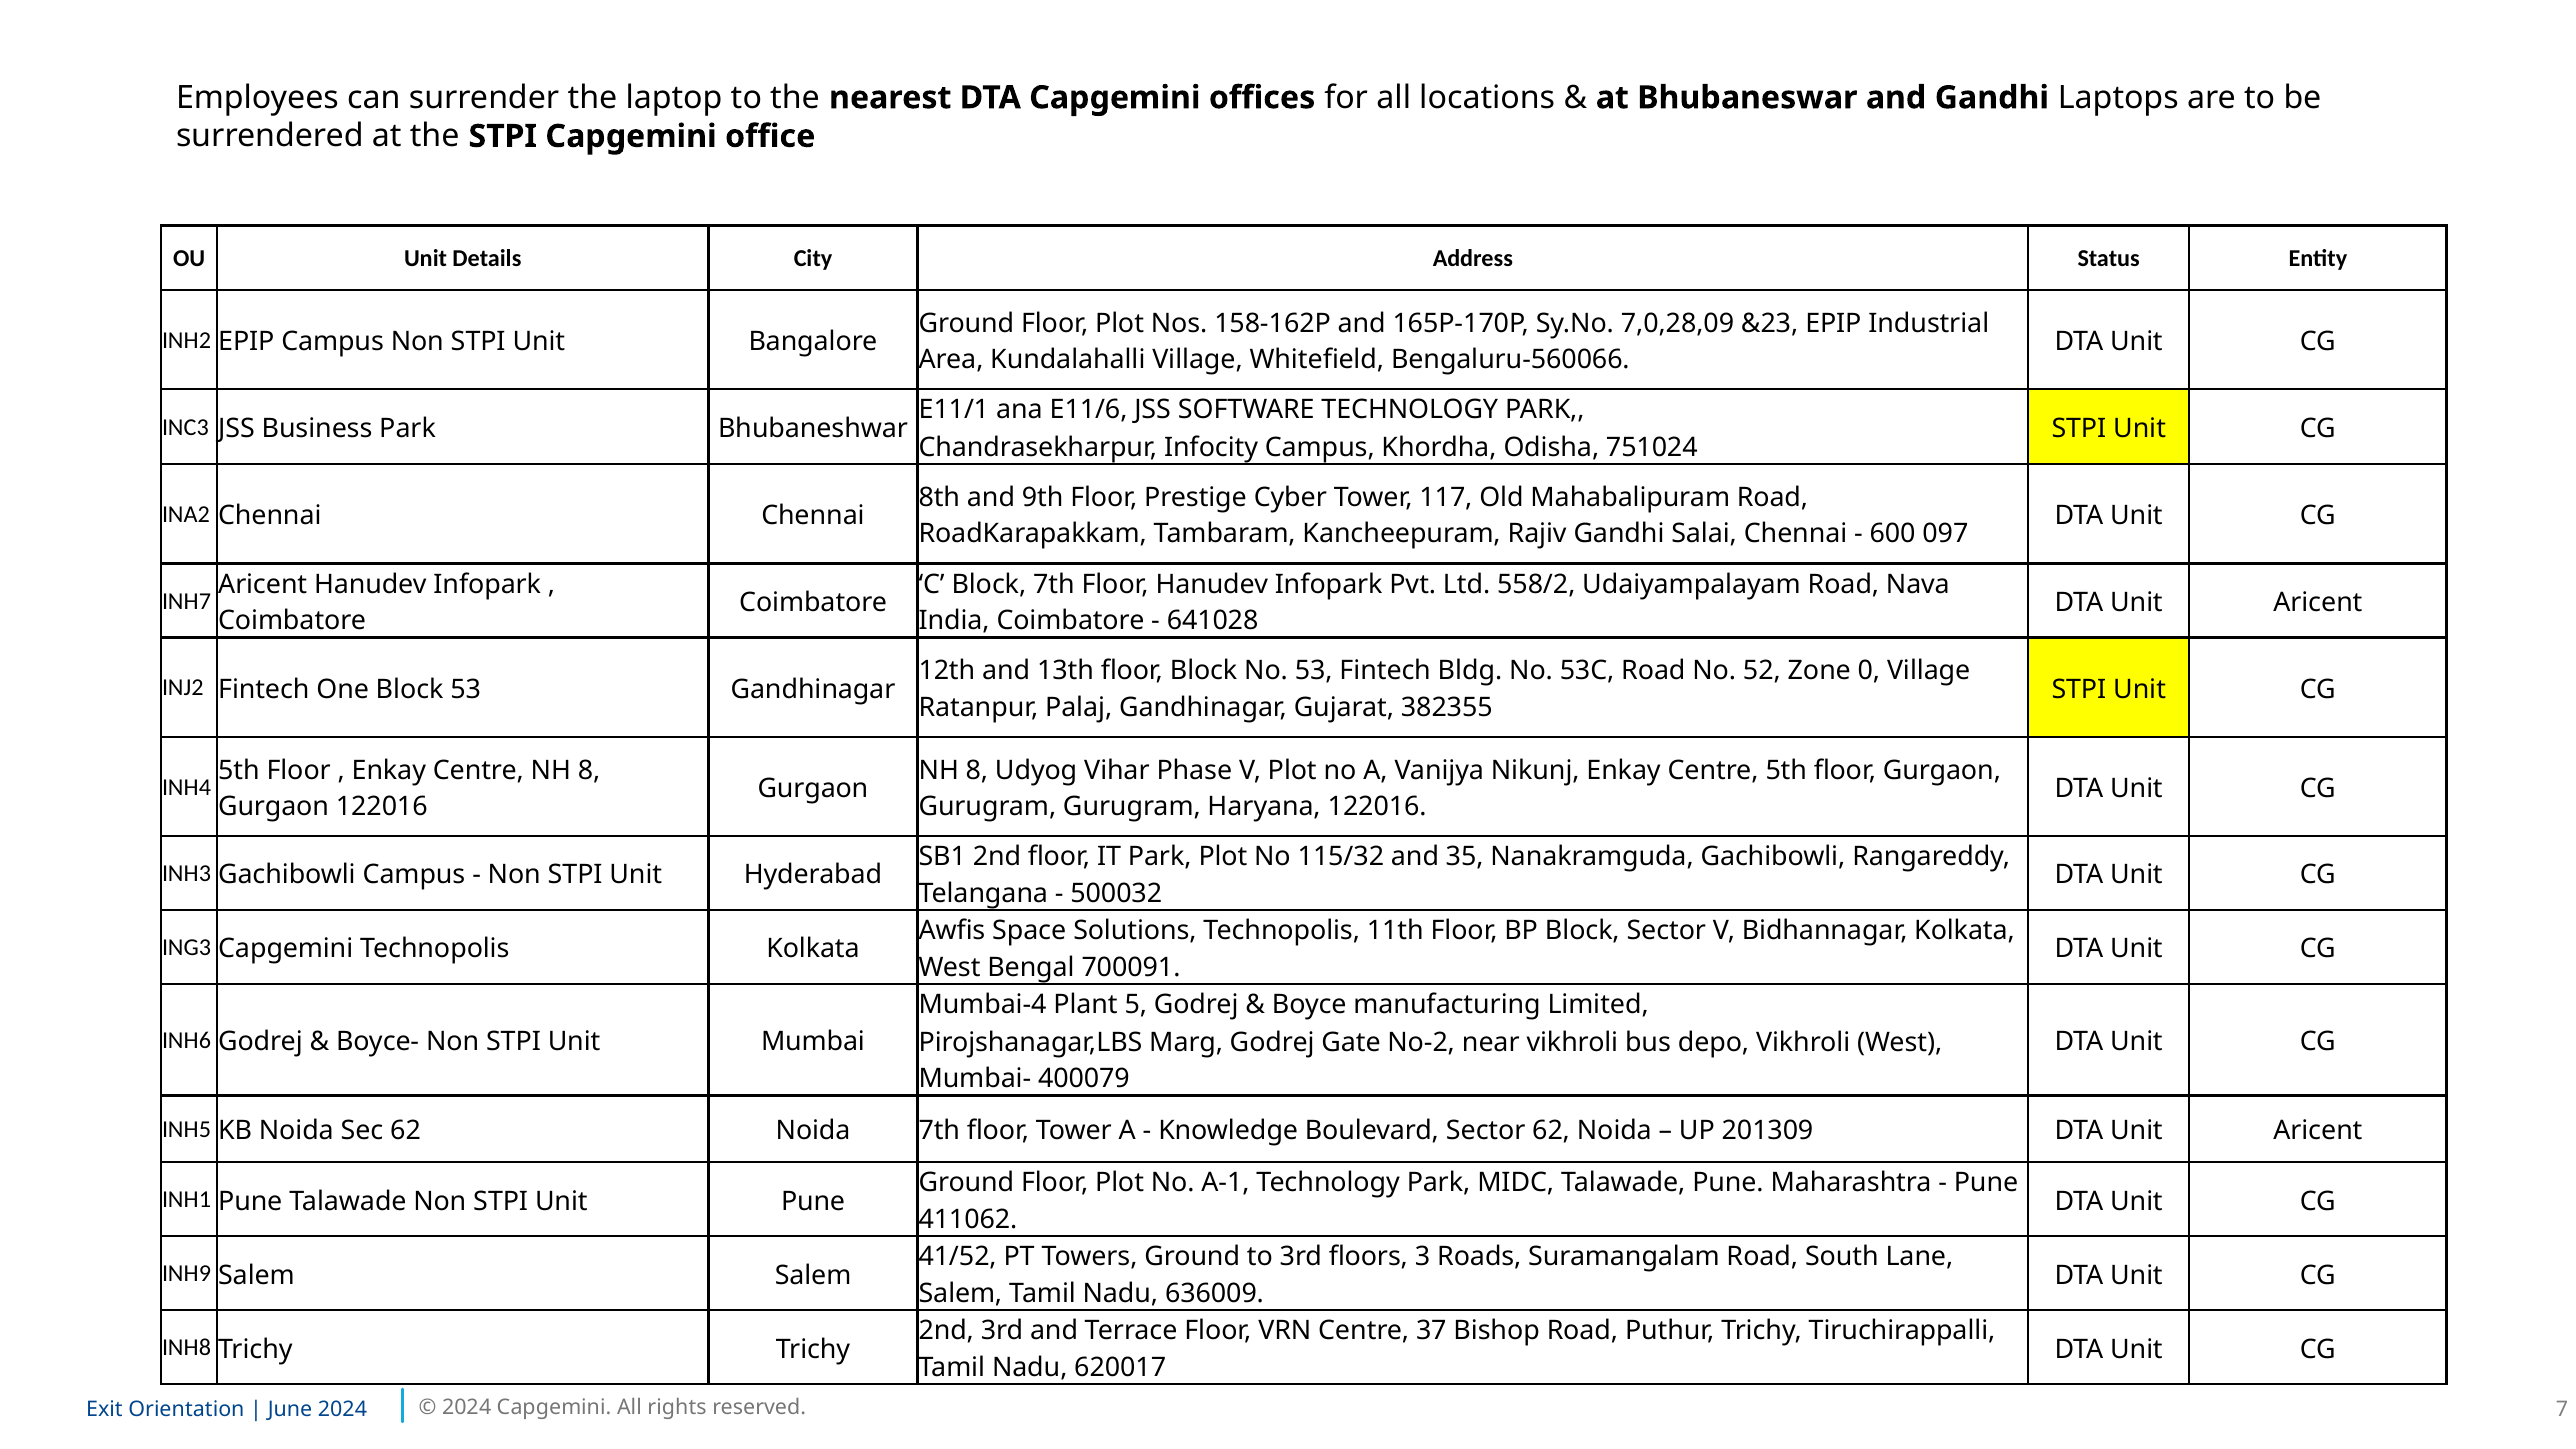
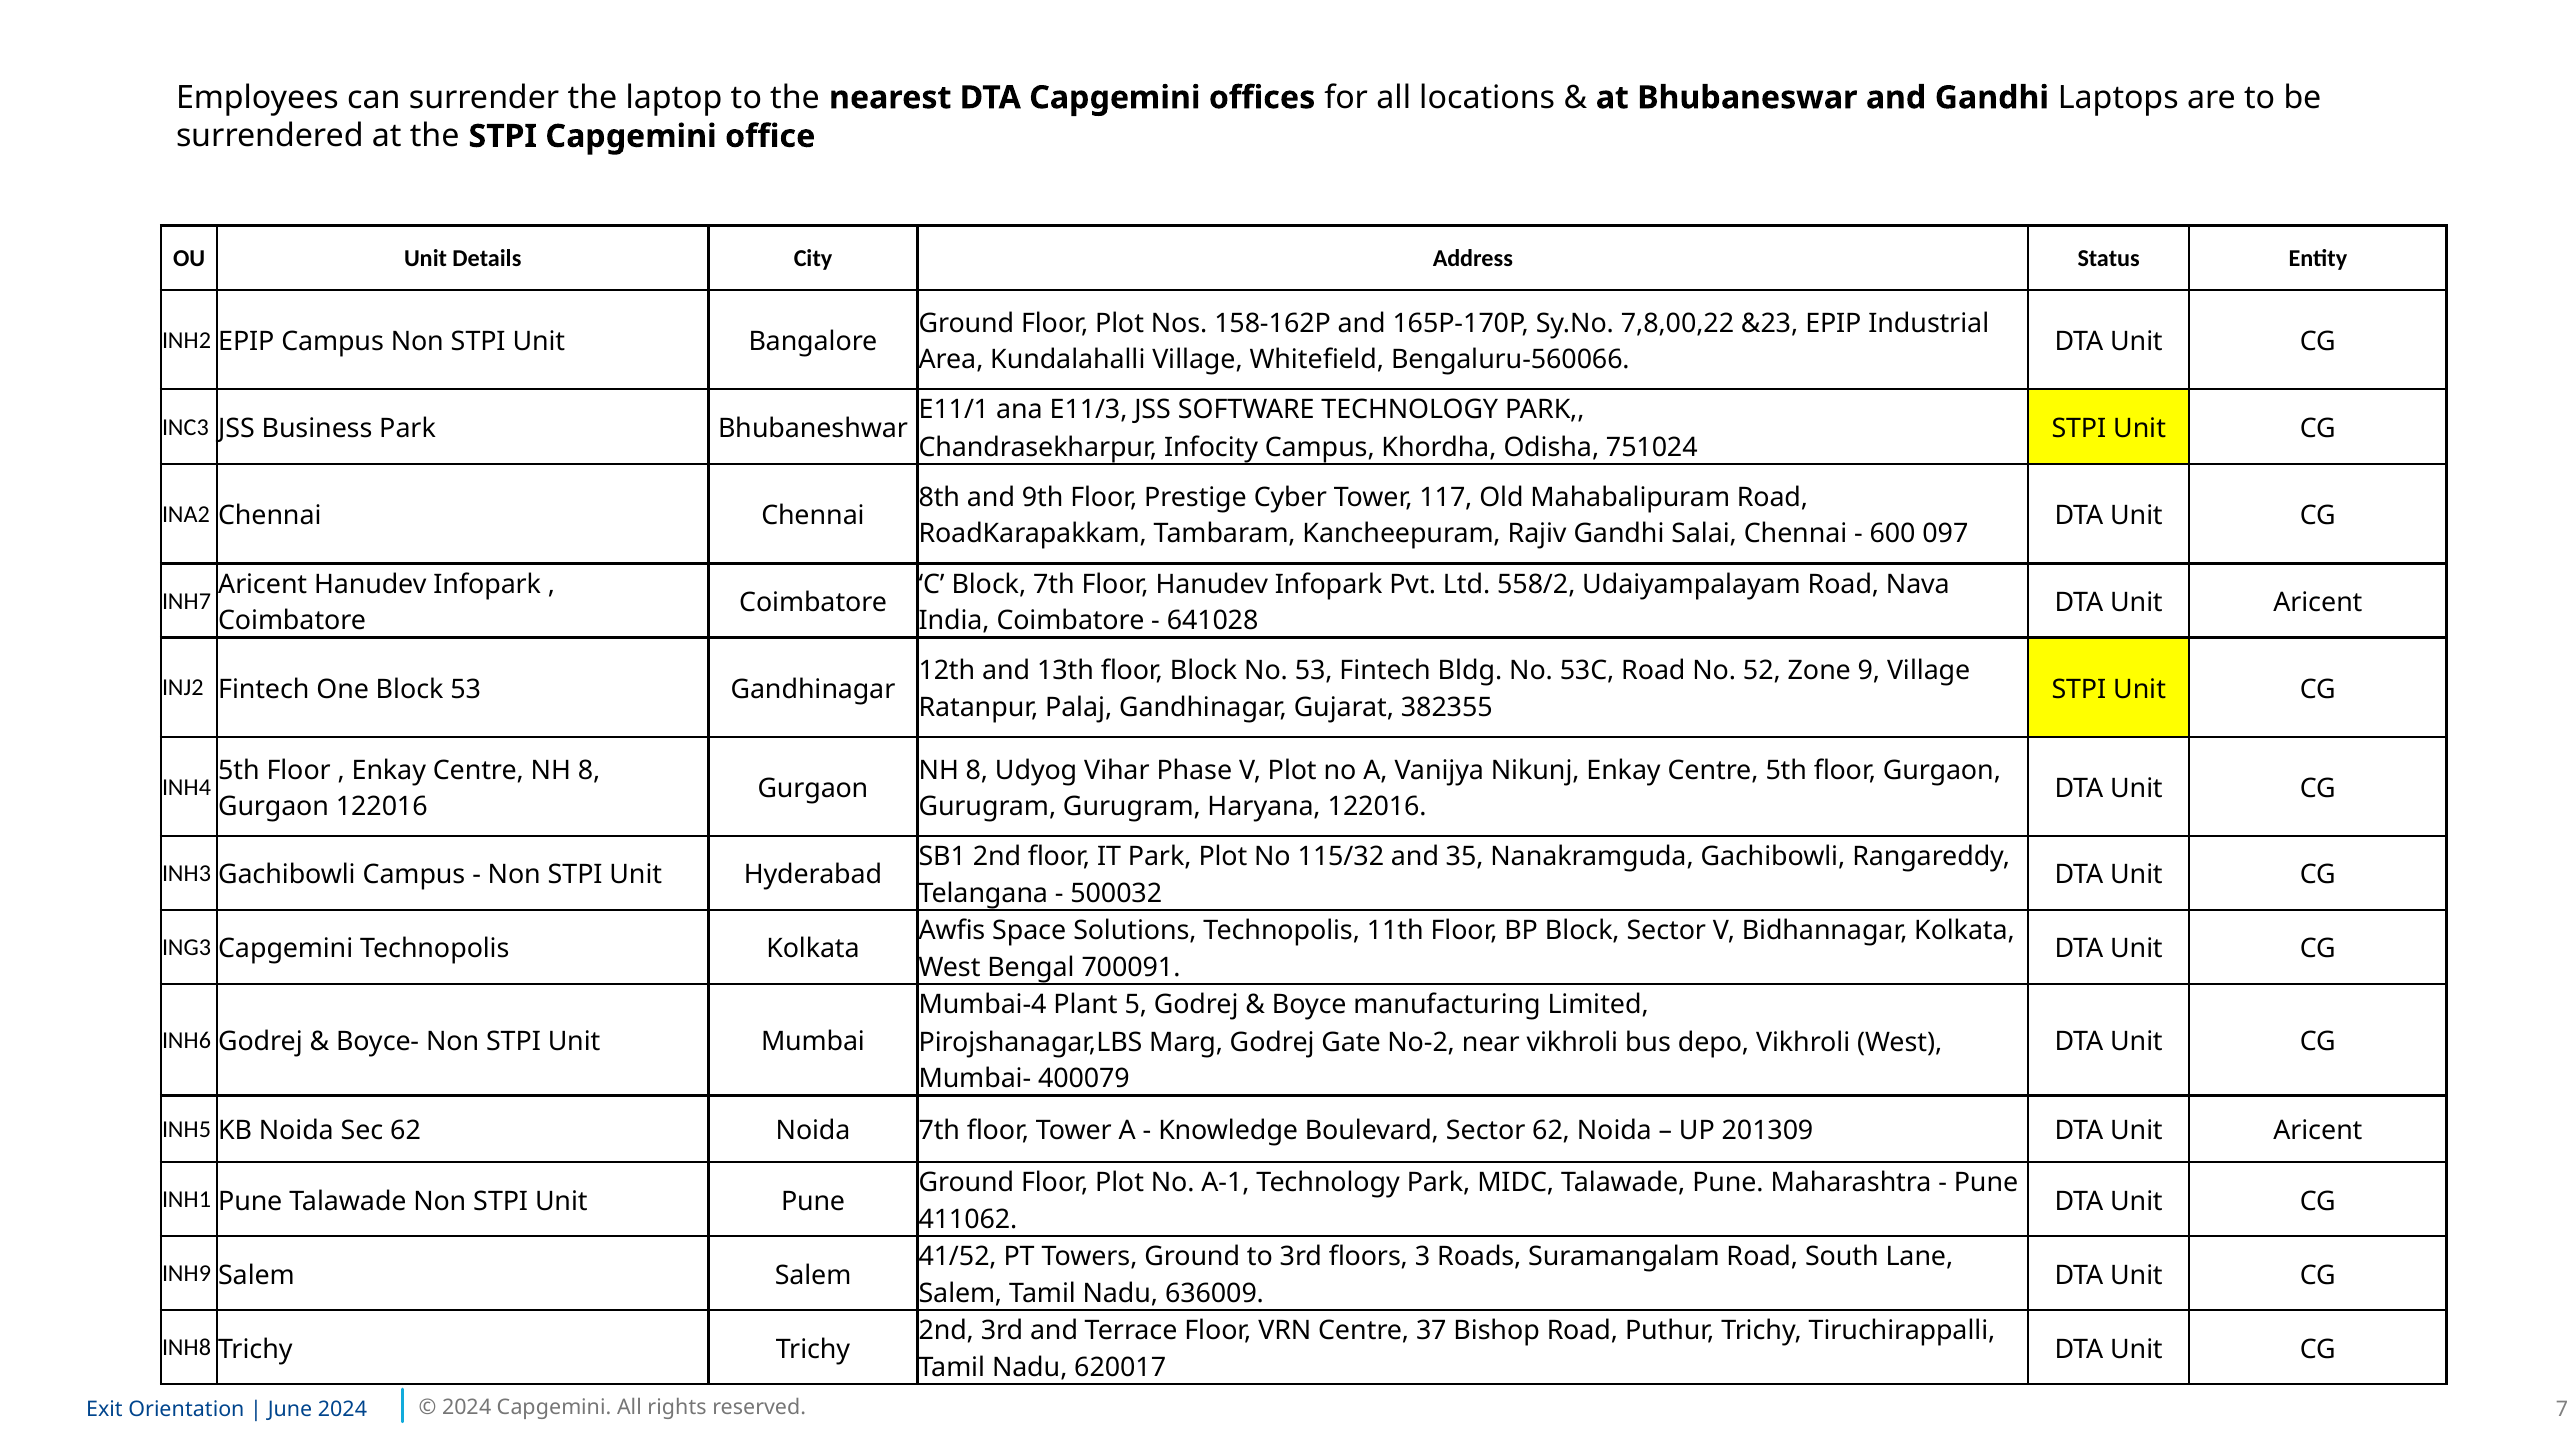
7,0,28,09: 7,0,28,09 -> 7,8,00,22 (1677, 323)
E11/6: E11/6 -> E11/3 (1089, 410)
0: 0 -> 9 (1869, 671)
